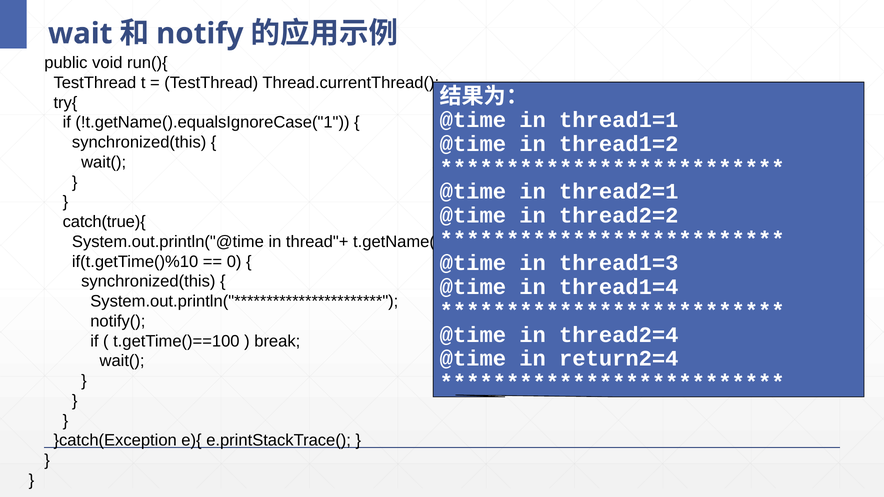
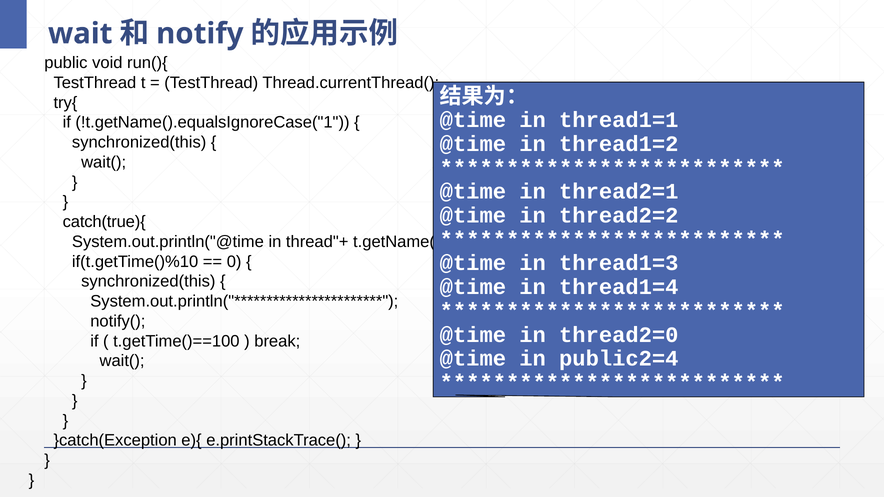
thread2=4: thread2=4 -> thread2=0 (619, 335)
return2=4: return2=4 -> public2=4 (619, 359)
